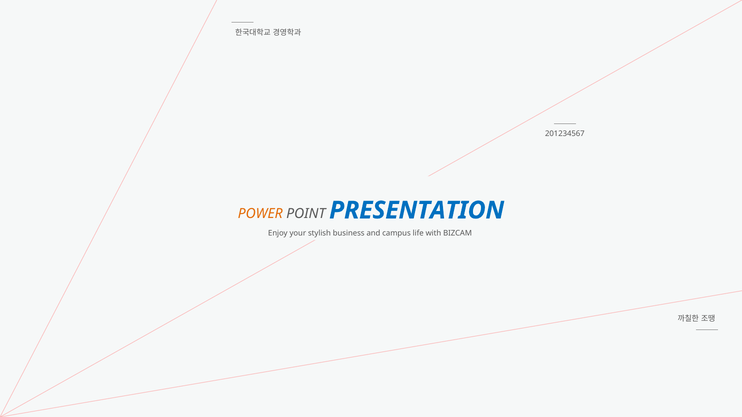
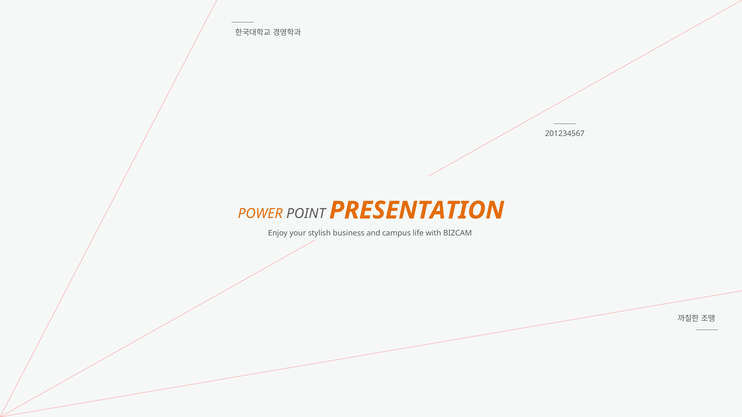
PRESENTATION colour: blue -> orange (417, 210)
